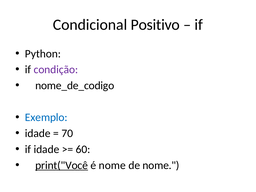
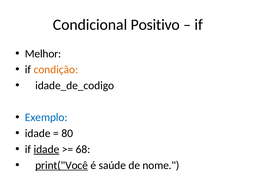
Python: Python -> Melhor (43, 54)
condição colour: purple -> orange (56, 70)
nome_de_codigo: nome_de_codigo -> idade_de_codigo (75, 86)
70: 70 -> 80 (67, 133)
idade underline: none -> present (46, 149)
60: 60 -> 68 (83, 149)
é nome: nome -> saúde (112, 165)
